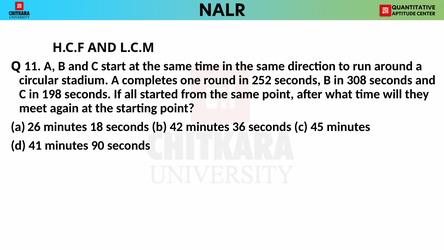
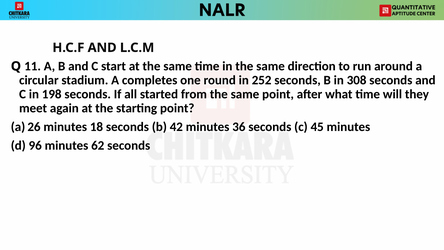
41: 41 -> 96 (35, 145)
90: 90 -> 62 (98, 145)
